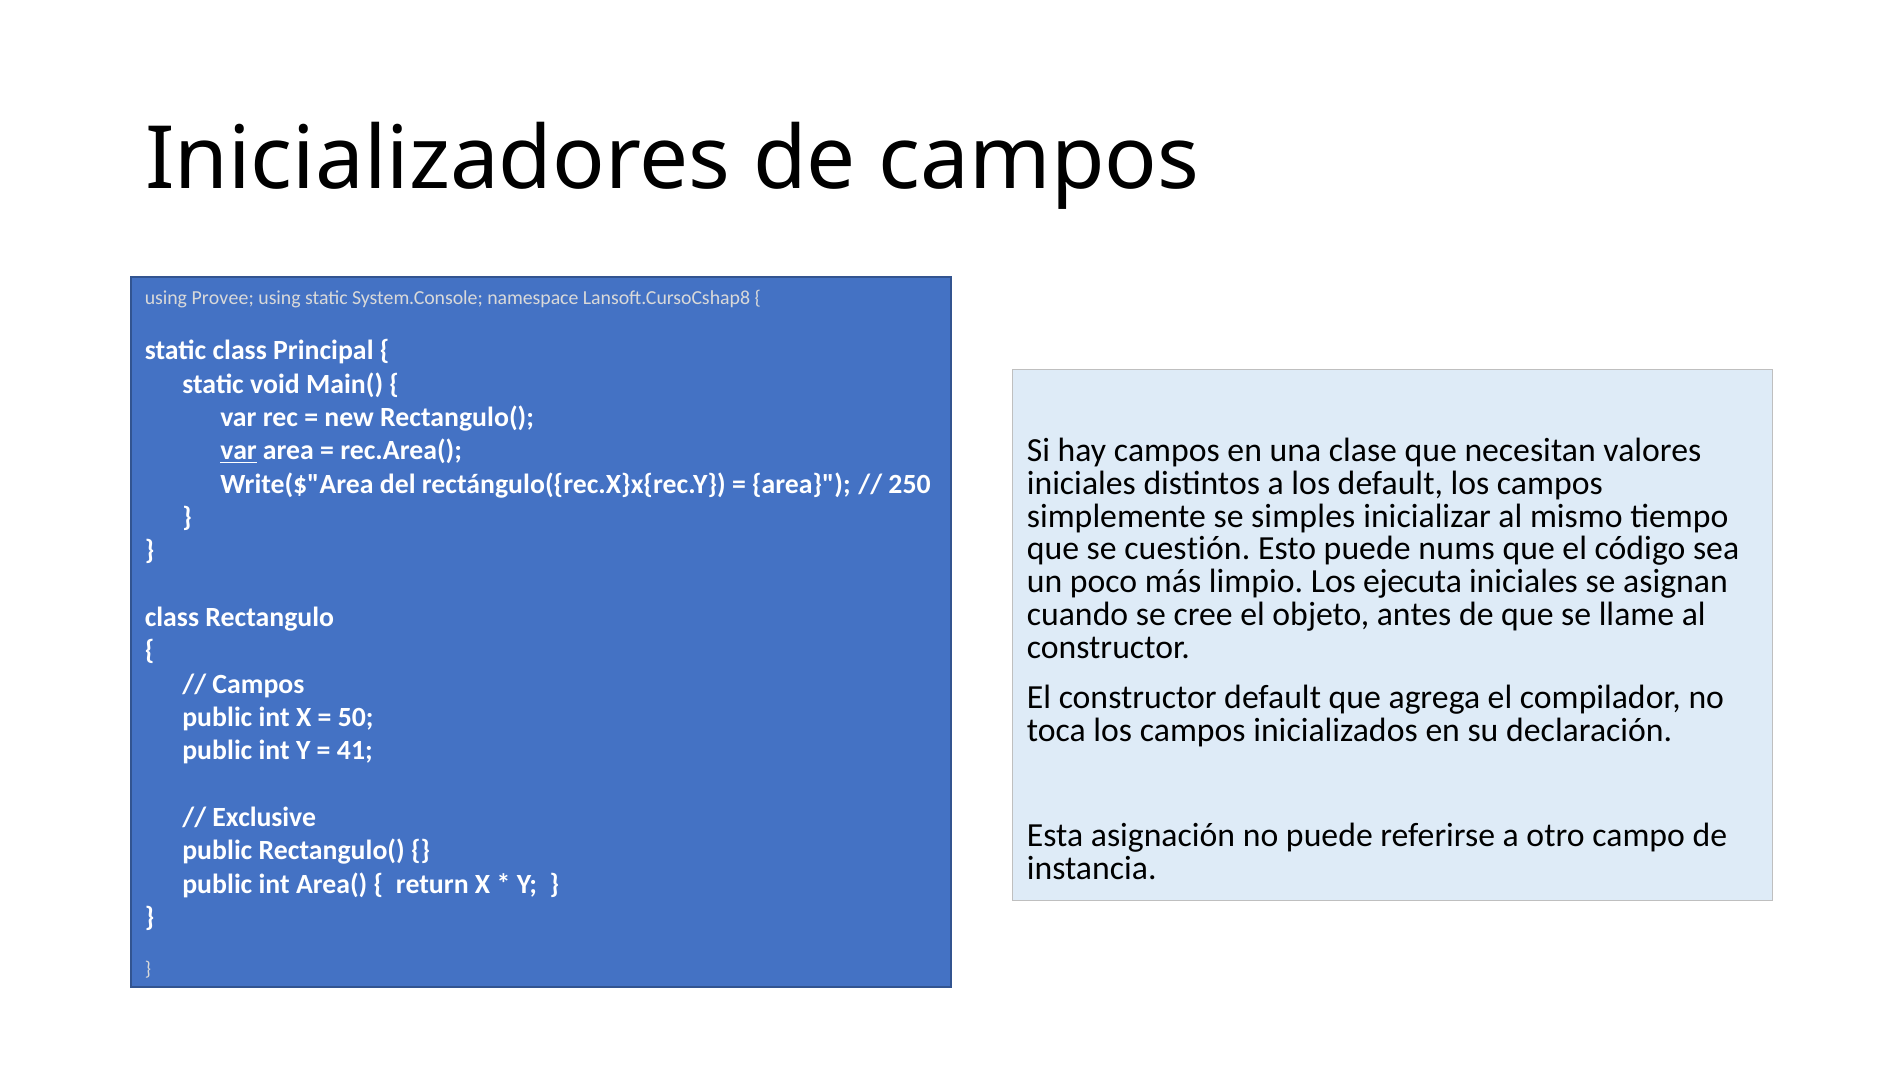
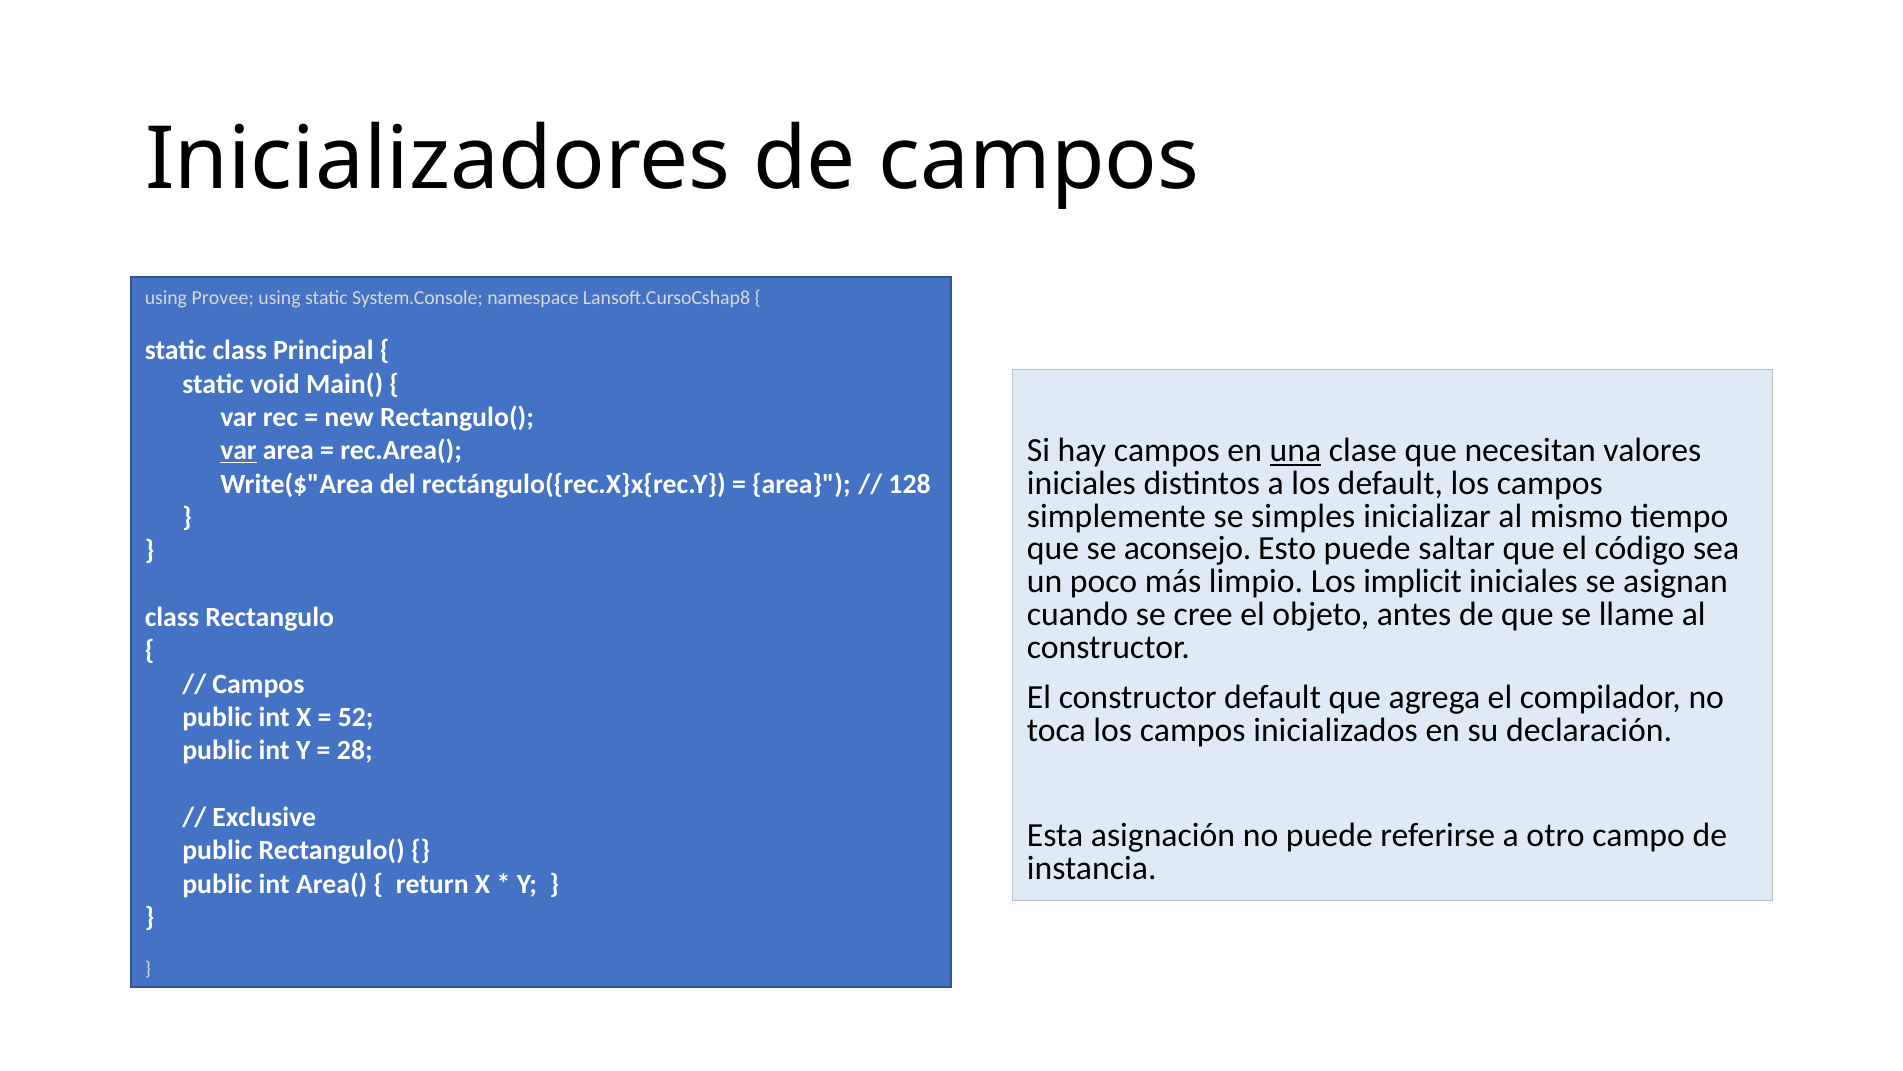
una underline: none -> present (1295, 450)
250: 250 -> 128 (910, 484)
cuestión: cuestión -> aconsejo (1188, 548)
nums: nums -> saltar (1457, 548)
ejecuta: ejecuta -> implicit (1413, 581)
50: 50 -> 52 (356, 717)
41: 41 -> 28 (355, 750)
